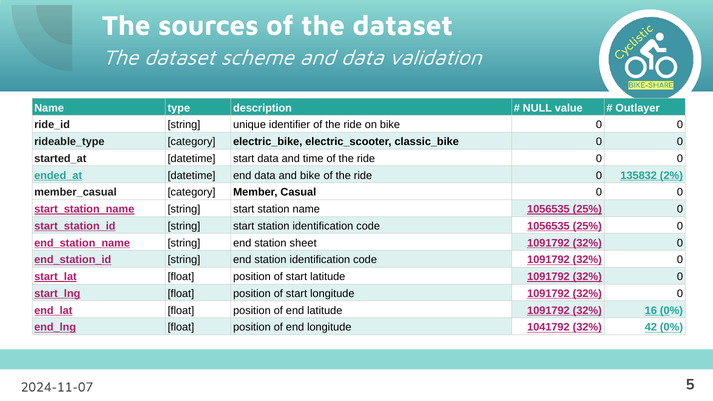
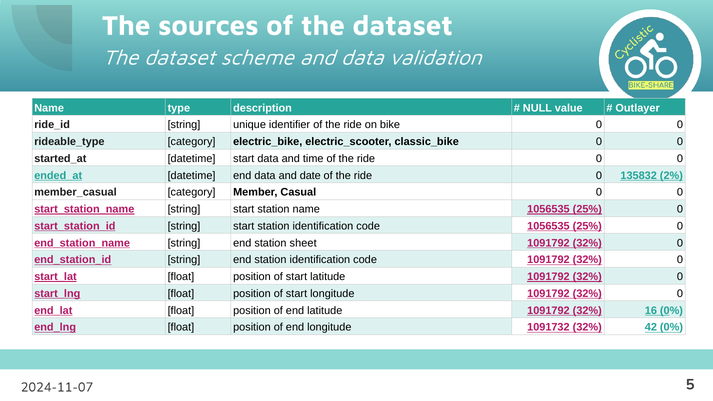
and bike: bike -> date (310, 176)
1041792: 1041792 -> 1091732 (548, 327)
